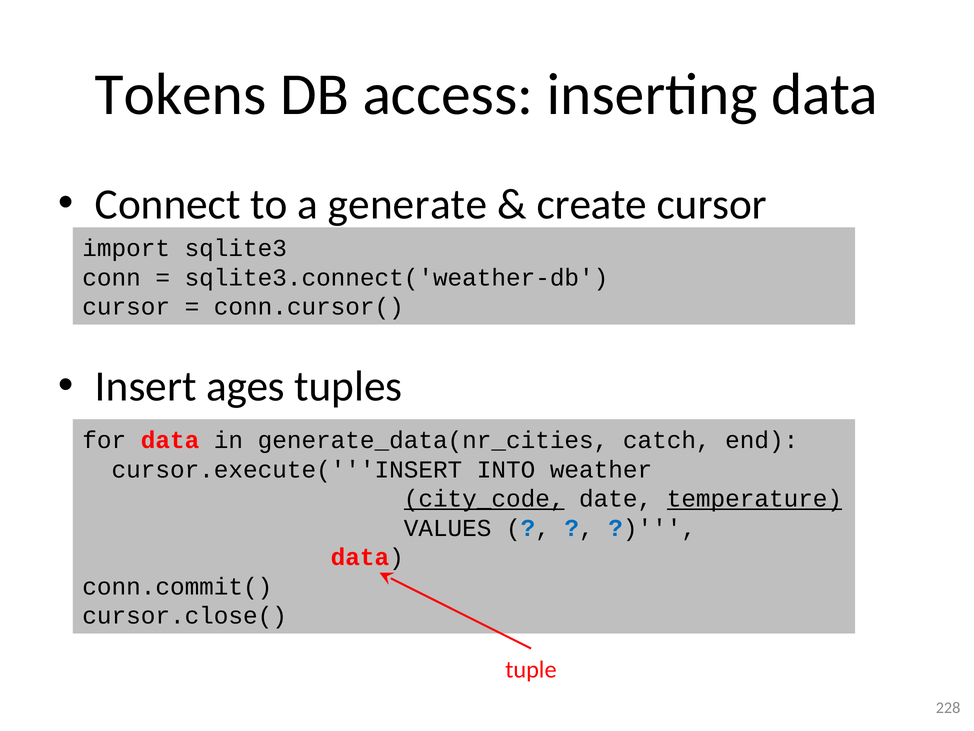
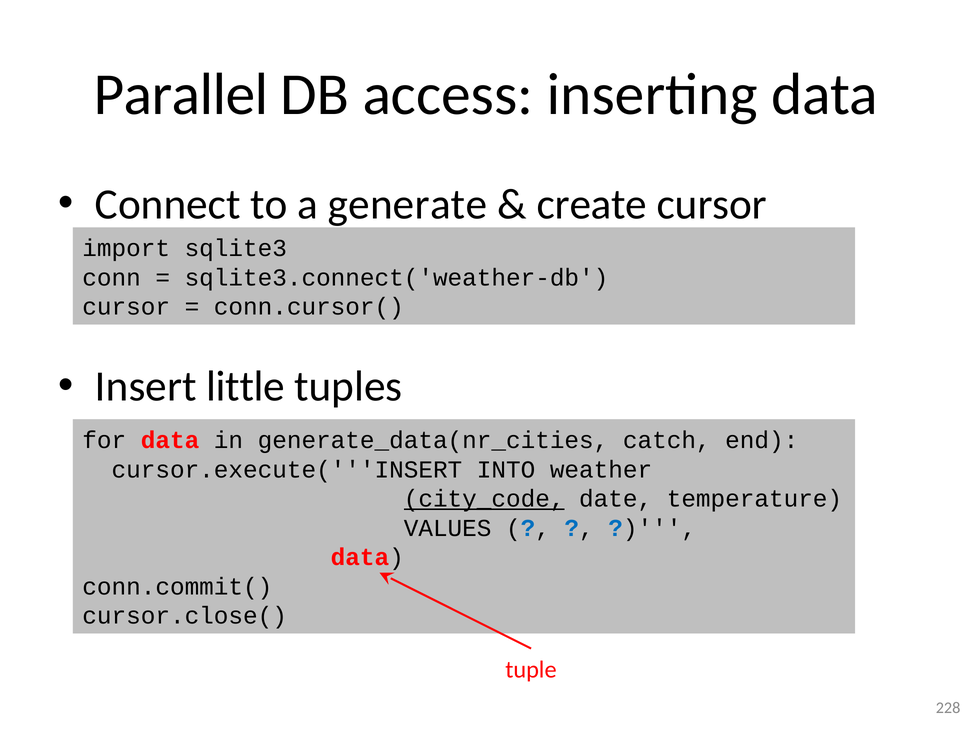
Tokens: Tokens -> Parallel (181, 94)
ages: ages -> little (246, 386)
temperature underline: present -> none (754, 498)
